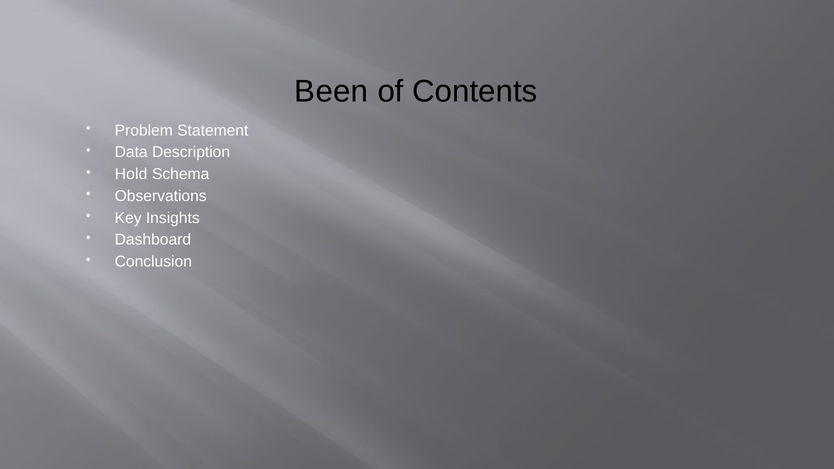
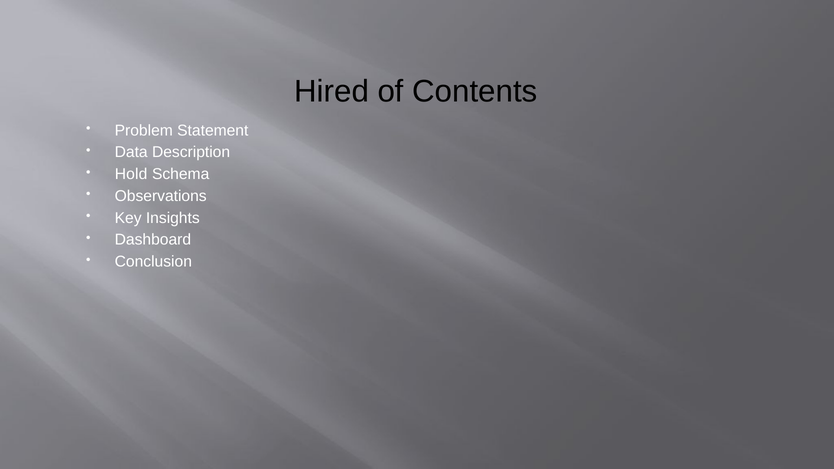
Been: Been -> Hired (332, 91)
